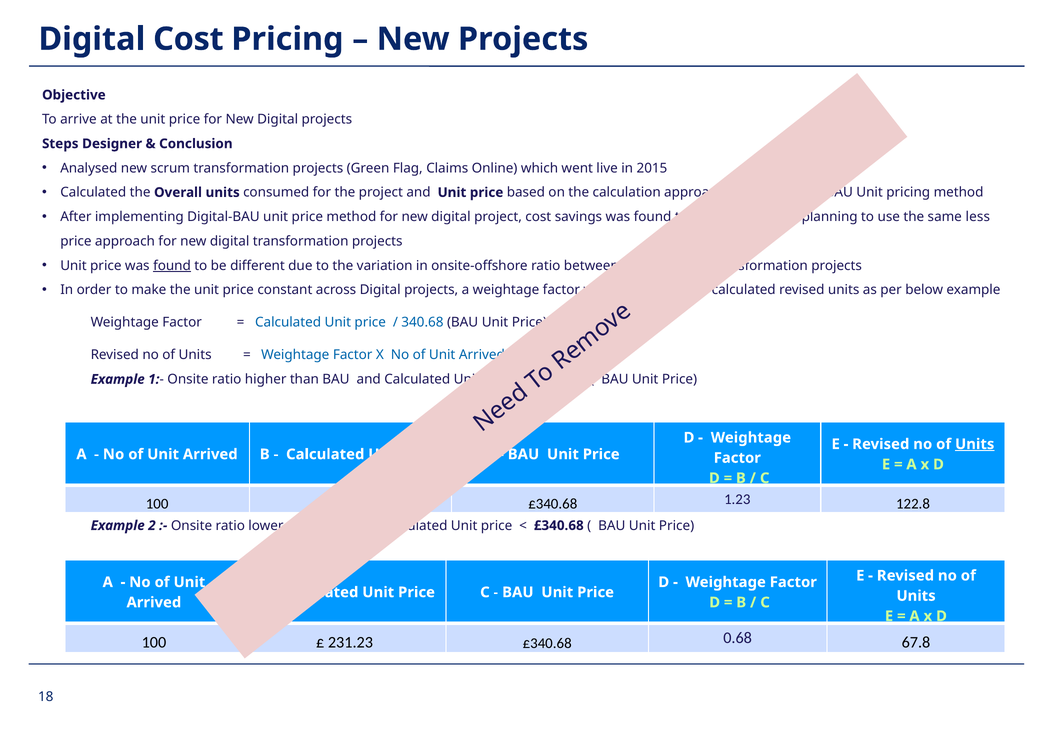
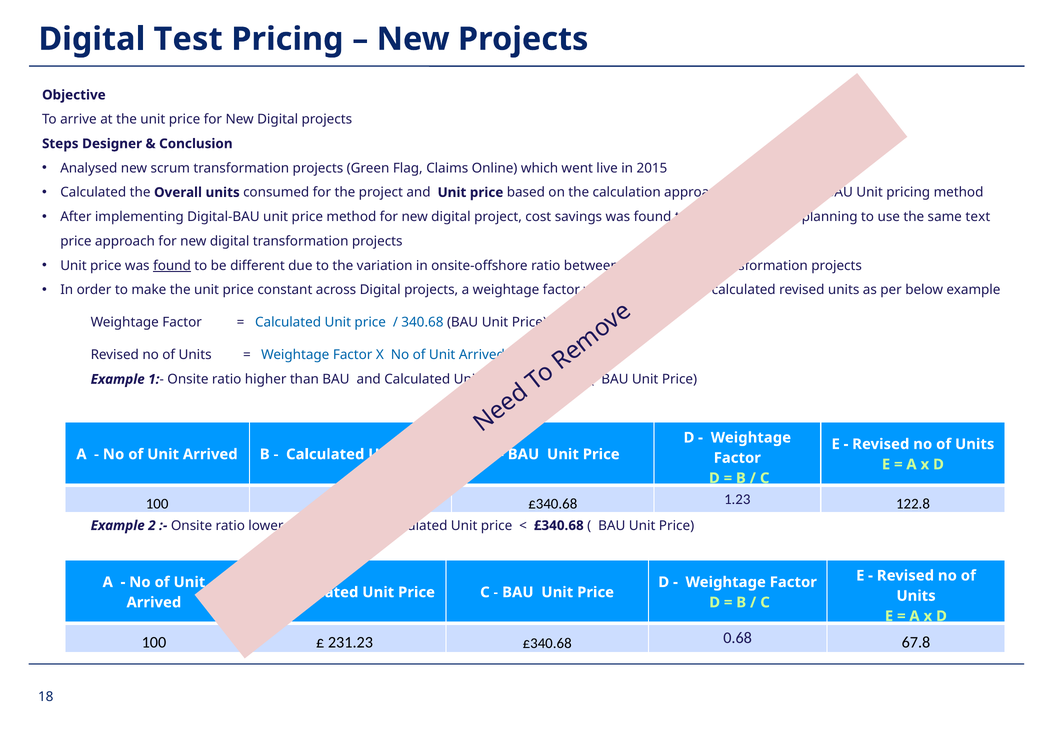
Digital Cost: Cost -> Test (188, 39)
less: less -> text (978, 217)
Units underline: present -> none (975, 444)
